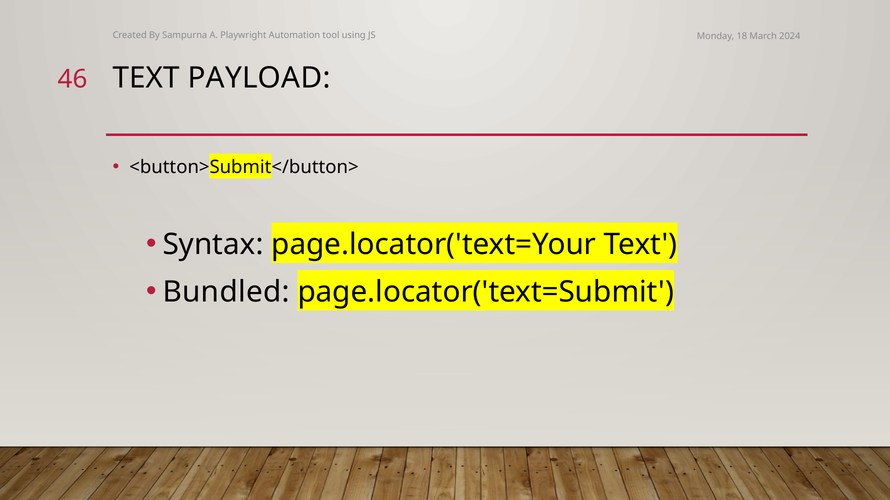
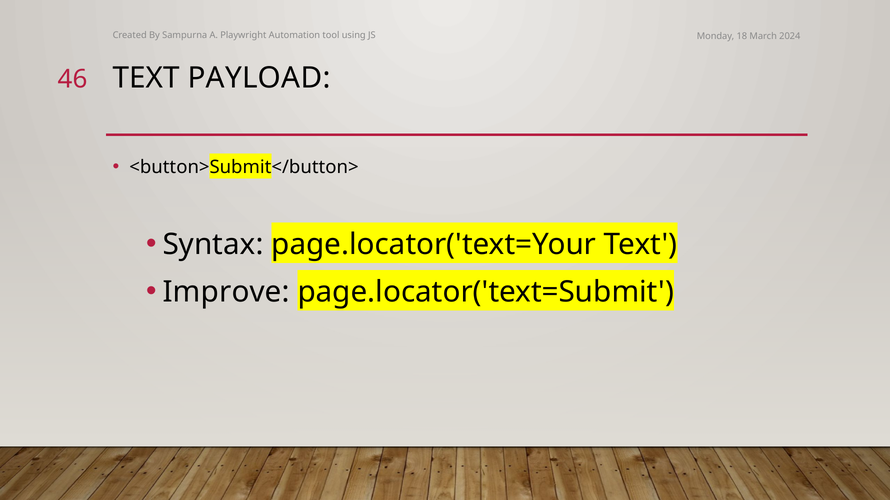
Bundled: Bundled -> Improve (226, 292)
